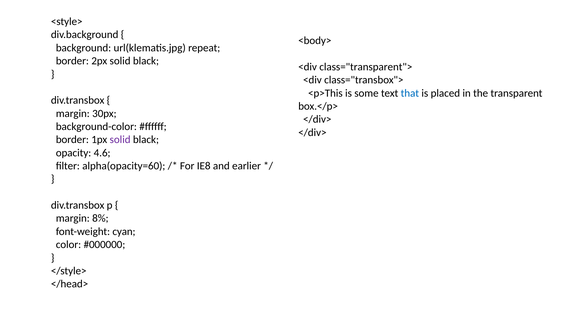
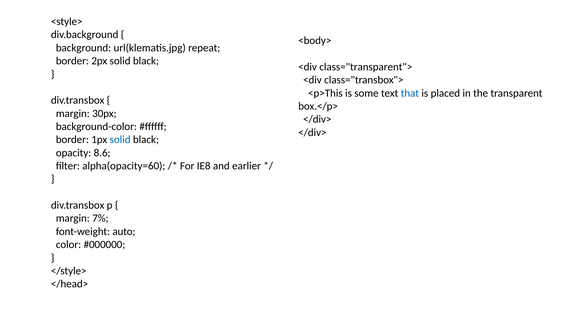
solid colour: purple -> blue (120, 140)
4.6: 4.6 -> 8.6 (102, 153)
8%: 8% -> 7% (100, 219)
cyan: cyan -> auto (124, 232)
